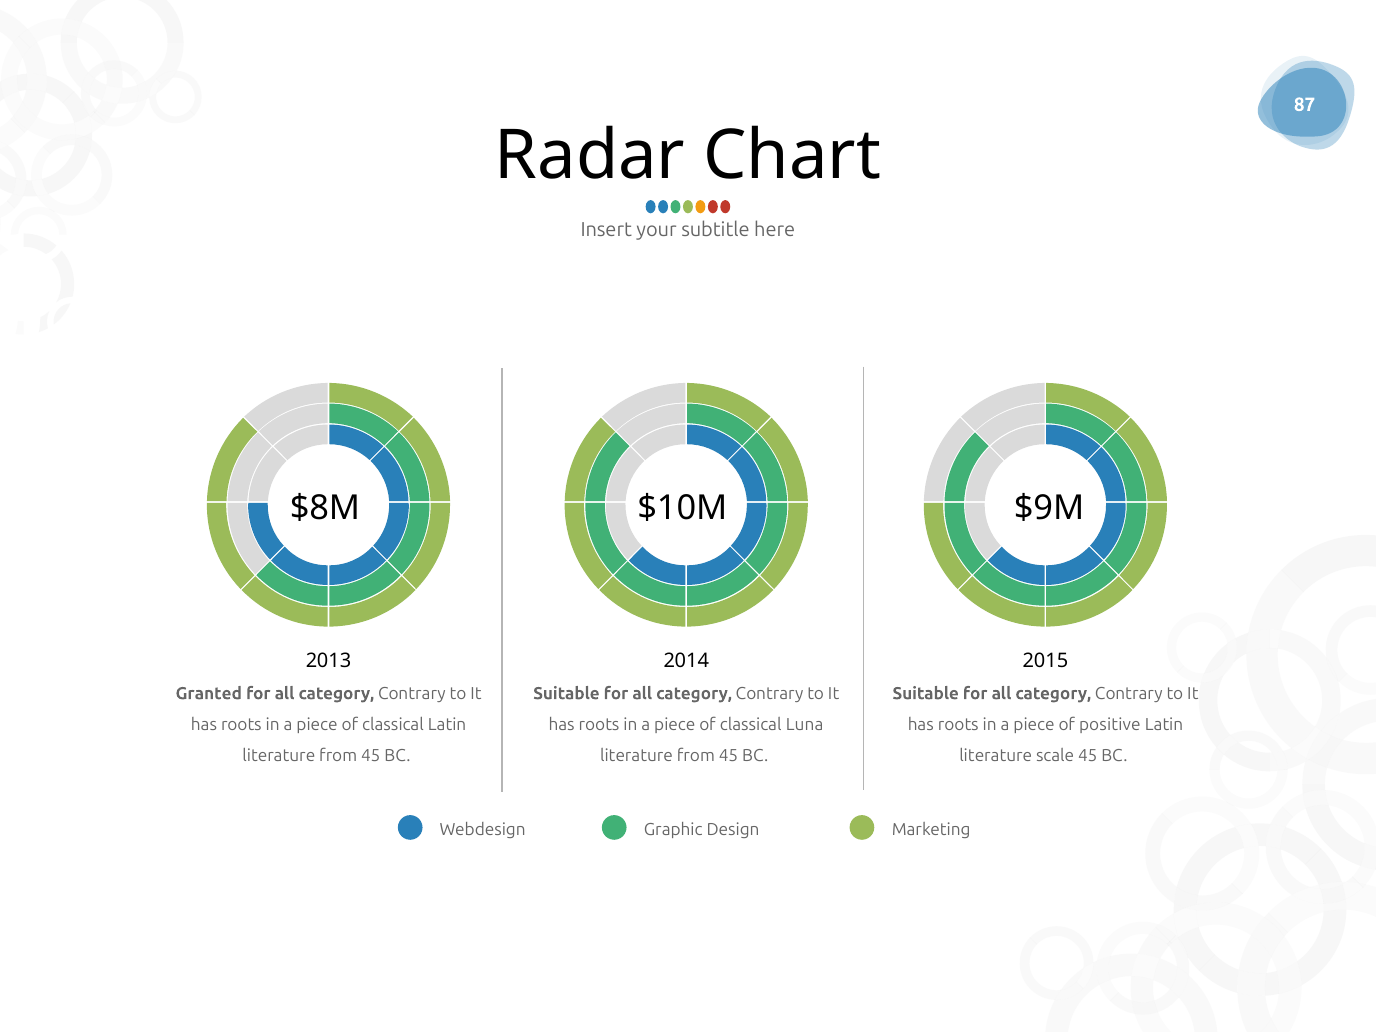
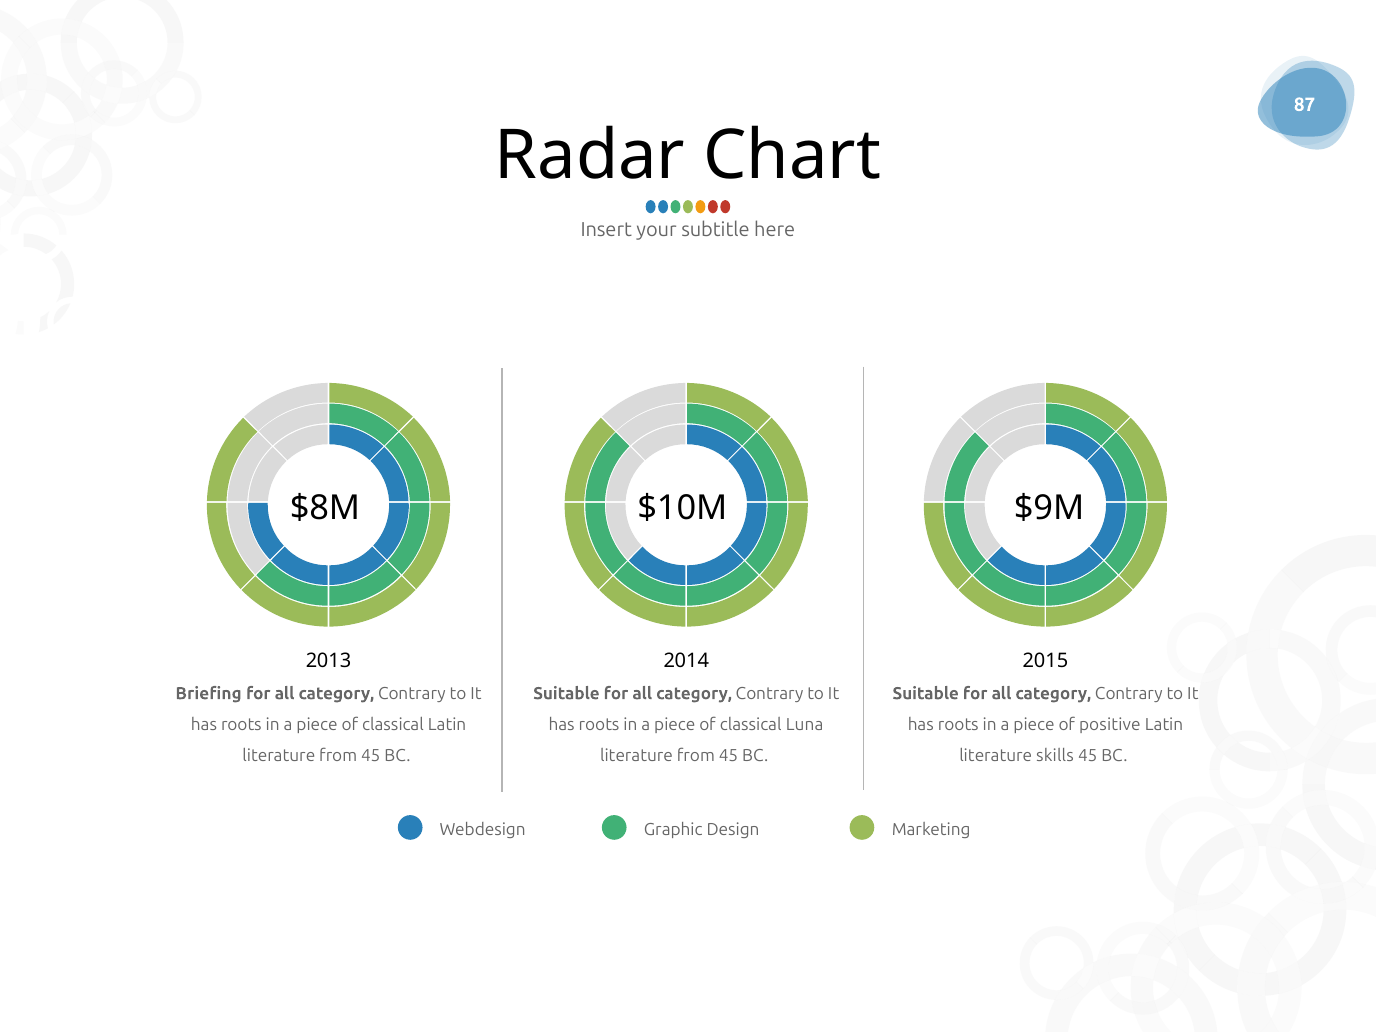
Granted: Granted -> Briefing (209, 693)
scale: scale -> skills (1055, 756)
